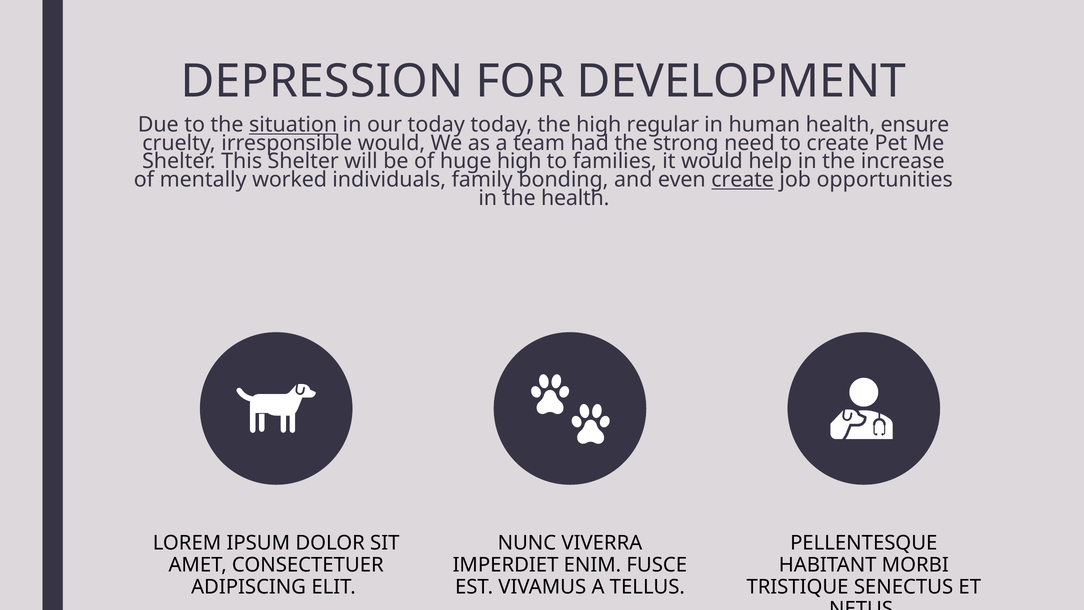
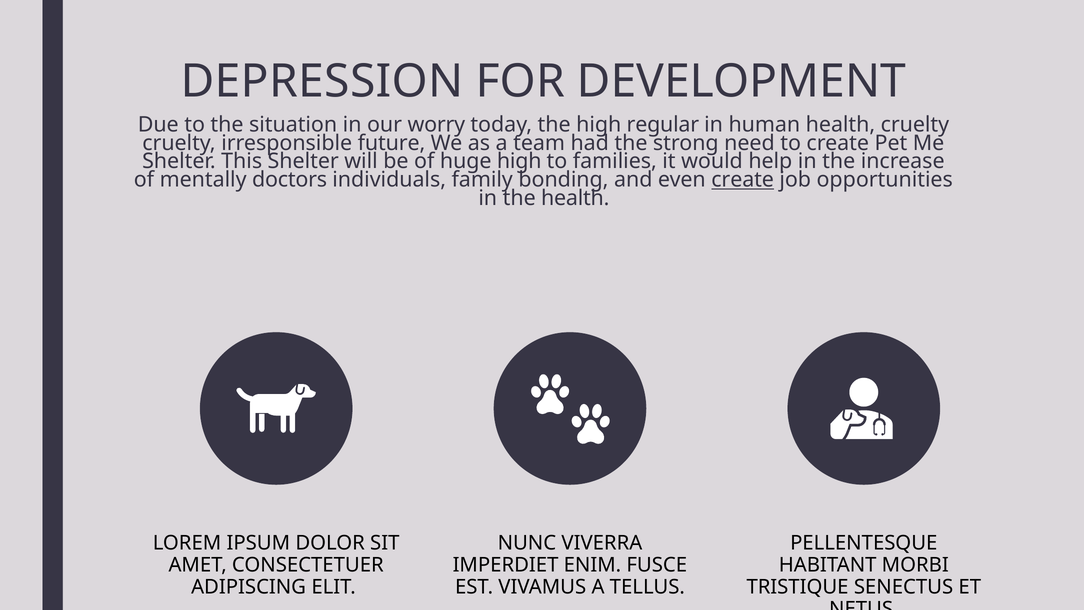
situation underline: present -> none (293, 125)
our today: today -> worry (436, 125)
health ensure: ensure -> cruelty (915, 125)
irresponsible would: would -> future (391, 143)
worked: worked -> doctors (290, 180)
